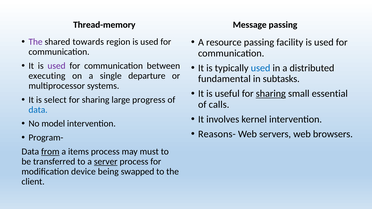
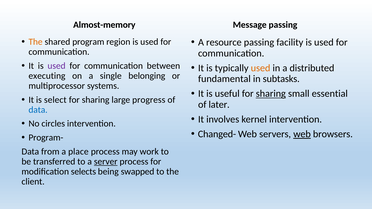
Thread-memory: Thread-memory -> Almost-memory (104, 25)
The colour: purple -> orange (36, 42)
towards: towards -> program (88, 42)
used colour: blue -> orange (261, 68)
departure: departure -> belonging (147, 76)
calls: calls -> later (219, 105)
model: model -> circles (53, 124)
Reasons-: Reasons- -> Changed- (217, 134)
web underline: none -> present (302, 134)
from underline: present -> none (50, 152)
items: items -> place (78, 152)
must: must -> work (149, 152)
device: device -> selects (83, 172)
